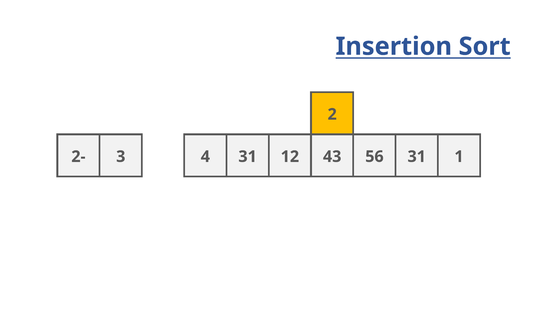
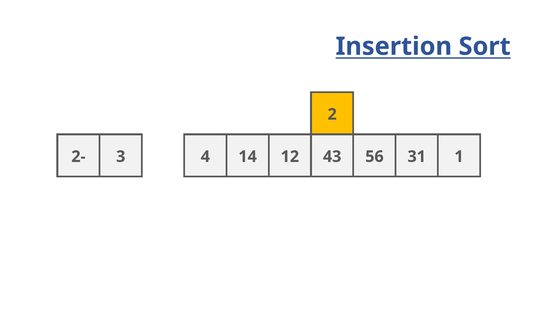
2 31: 31 -> 14 (248, 157)
